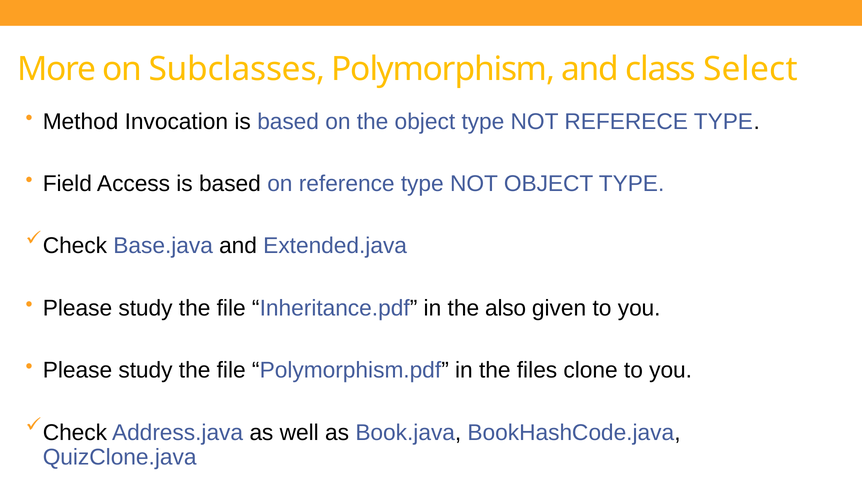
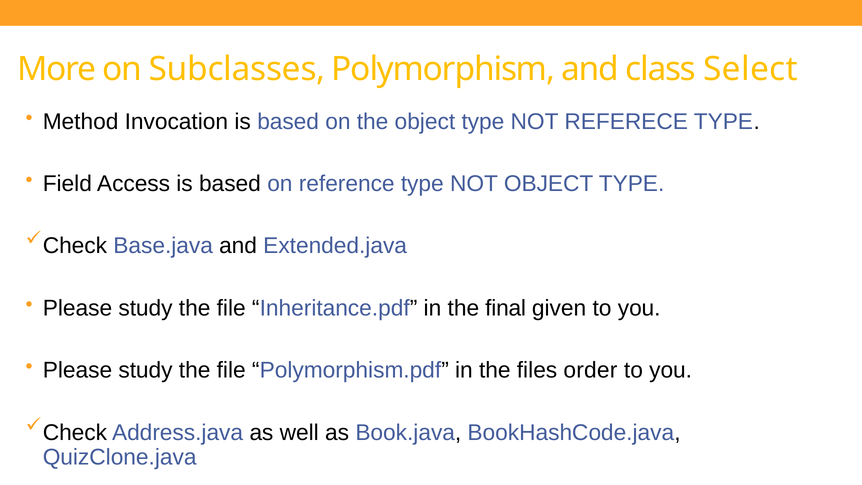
also: also -> final (506, 308)
clone: clone -> order (590, 370)
